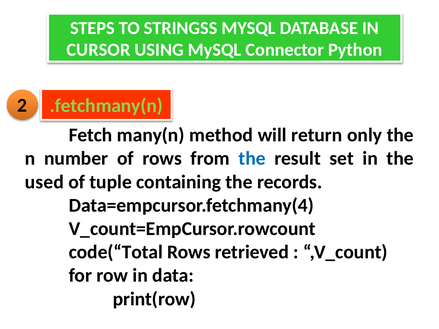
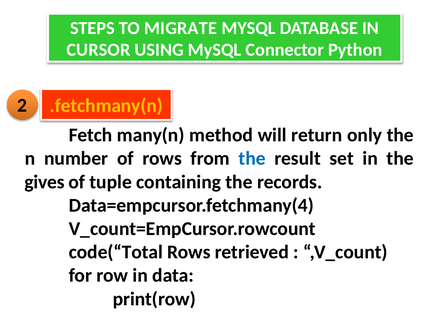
STRINGSS: STRINGSS -> MIGRATE (181, 28)
.fetchmany(n colour: light green -> yellow (106, 106)
used: used -> gives (45, 182)
